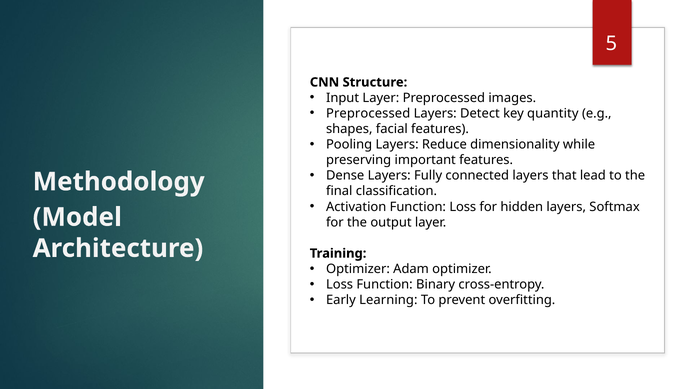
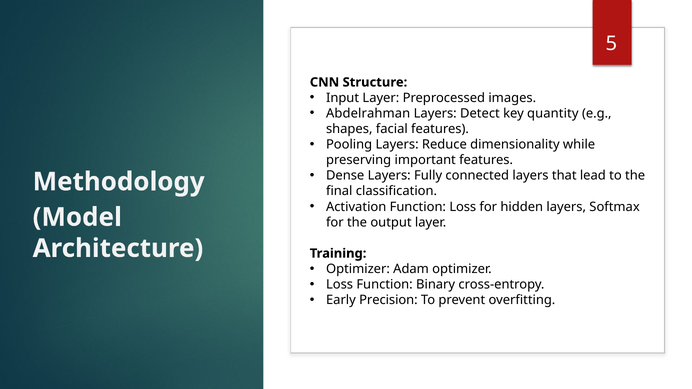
Preprocessed: Preprocessed -> Abdelrahman (368, 113)
Learning: Learning -> Precision (388, 300)
